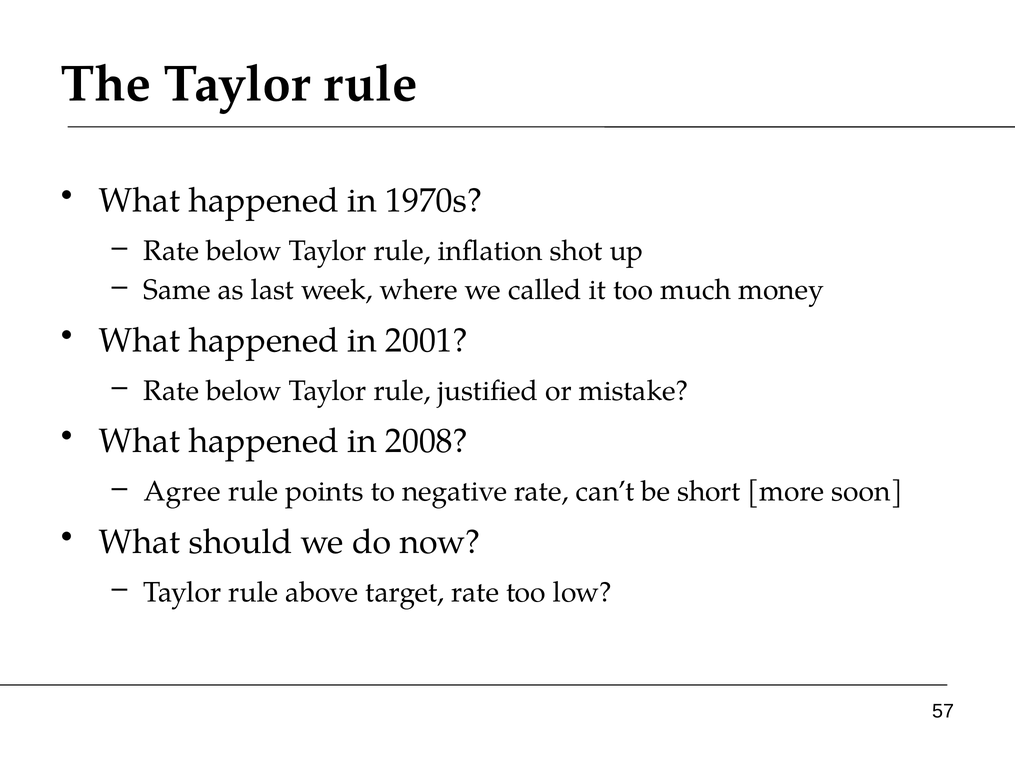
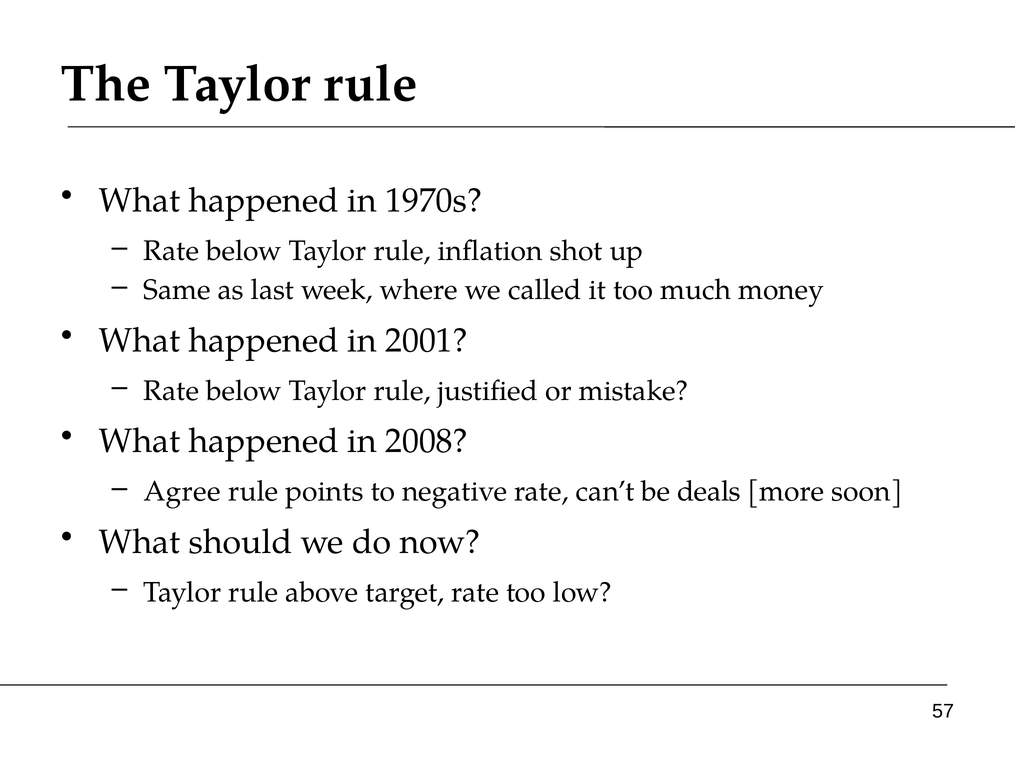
short: short -> deals (709, 492)
